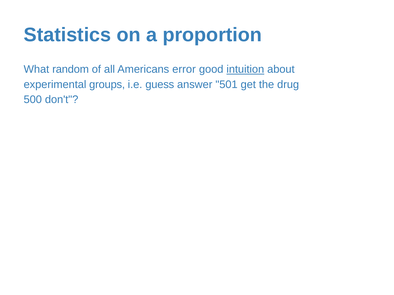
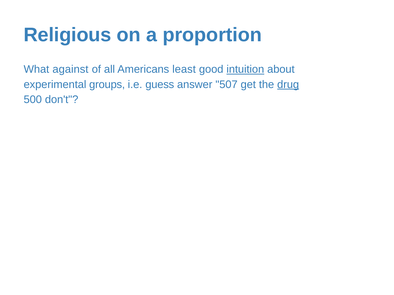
Statistics: Statistics -> Religious (67, 35)
random: random -> against (70, 70)
error: error -> least (184, 70)
501: 501 -> 507 (227, 85)
drug underline: none -> present (288, 85)
